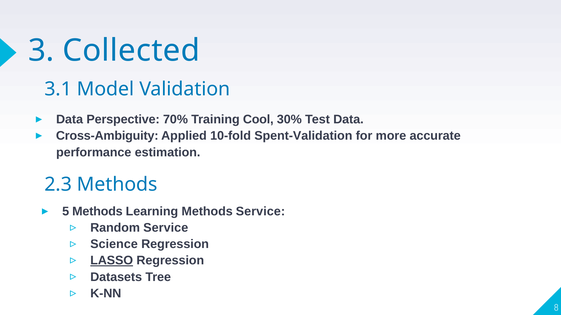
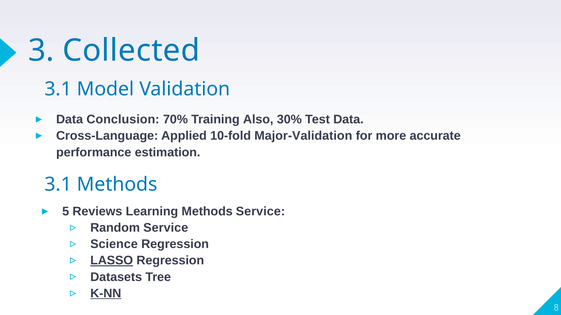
Perspective: Perspective -> Conclusion (123, 120)
Cool: Cool -> Also (258, 120)
Cross-Ambiguity: Cross-Ambiguity -> Cross-Language (107, 136)
Spent-Validation: Spent-Validation -> Major-Validation (303, 136)
2.3: 2.3 -> 3.1 (58, 185)
5 Methods: Methods -> Reviews (97, 212)
K-NN underline: none -> present (106, 294)
